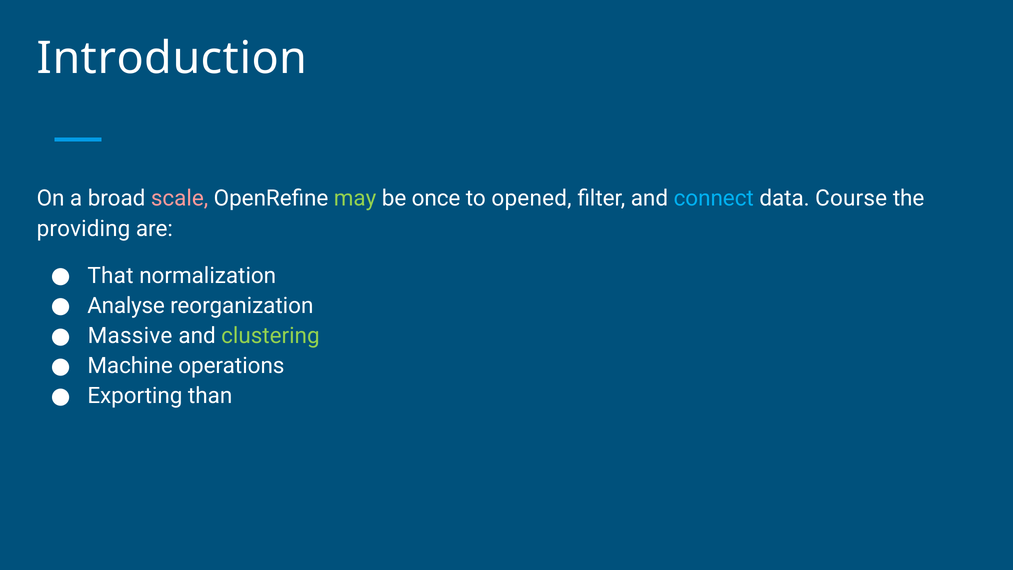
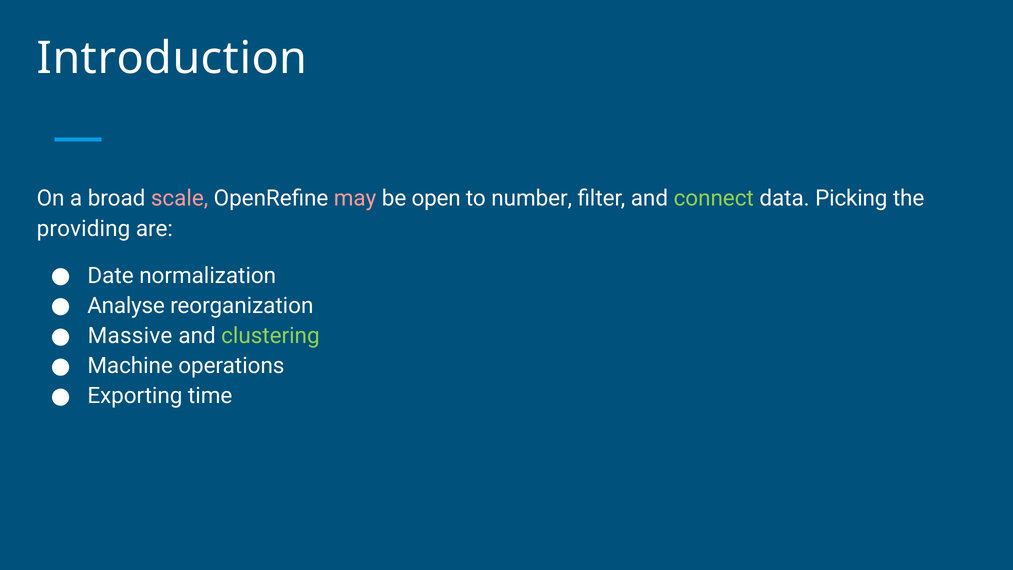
may colour: light green -> pink (355, 198)
once: once -> open (436, 198)
opened: opened -> number (532, 198)
connect colour: light blue -> light green (714, 198)
Course: Course -> Picking (851, 198)
That: That -> Date (111, 276)
than: than -> time (210, 396)
